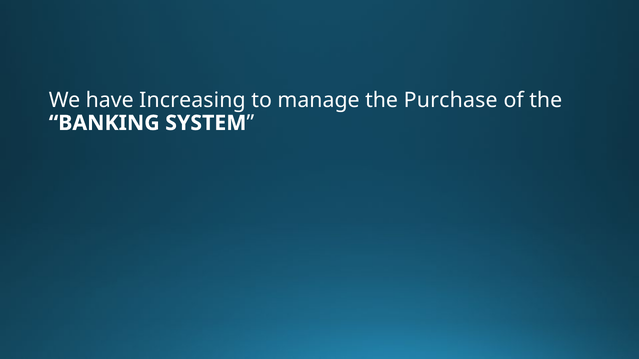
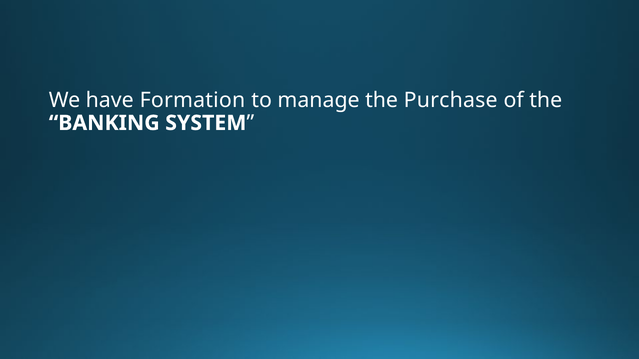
Increasing: Increasing -> Formation (192, 100)
